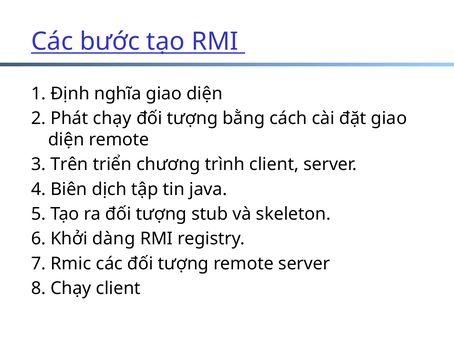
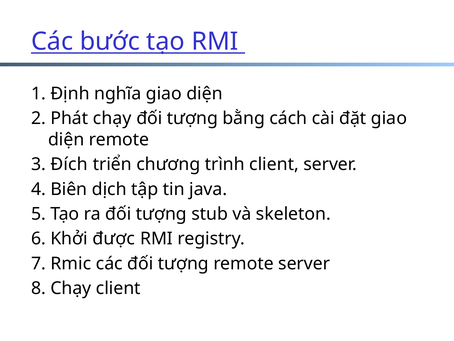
Trên: Trên -> Đích (69, 164)
dàng: dàng -> được (114, 238)
